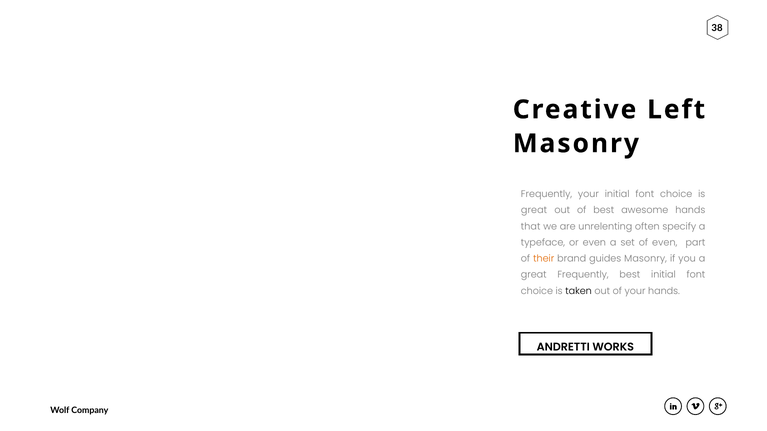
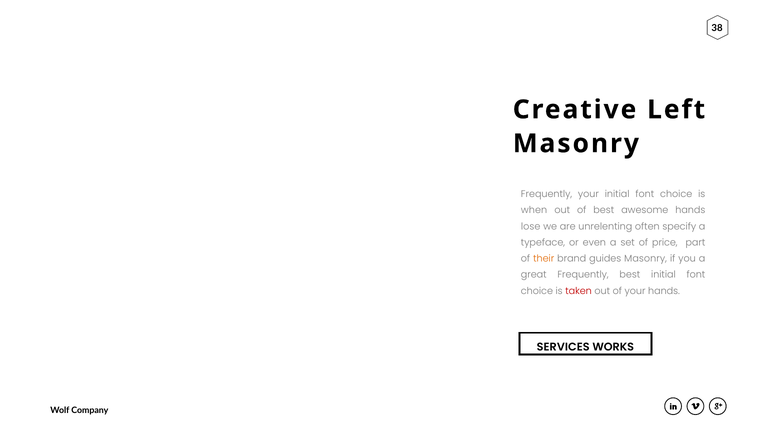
great: great -> when (534, 211)
that: that -> lose (531, 227)
of even: even -> price (665, 243)
taken colour: black -> red (579, 291)
ANDRETTI: ANDRETTI -> SERVICES (563, 347)
